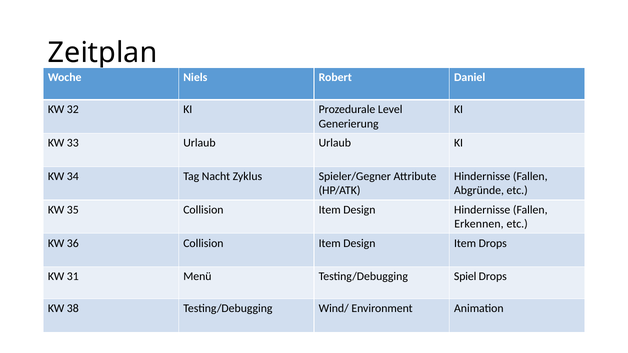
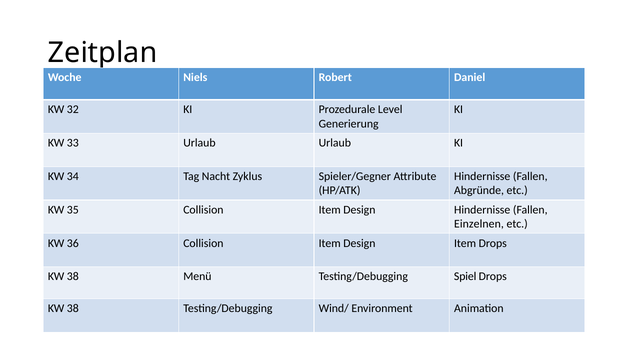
Erkennen: Erkennen -> Einzelnen (479, 224)
31: 31 -> 38 (73, 277)
